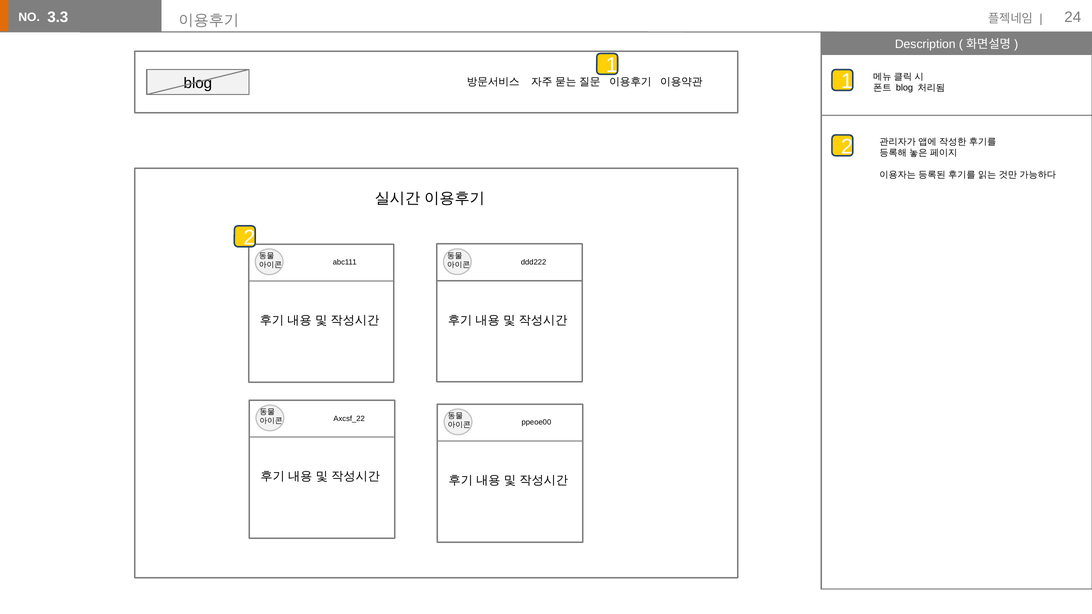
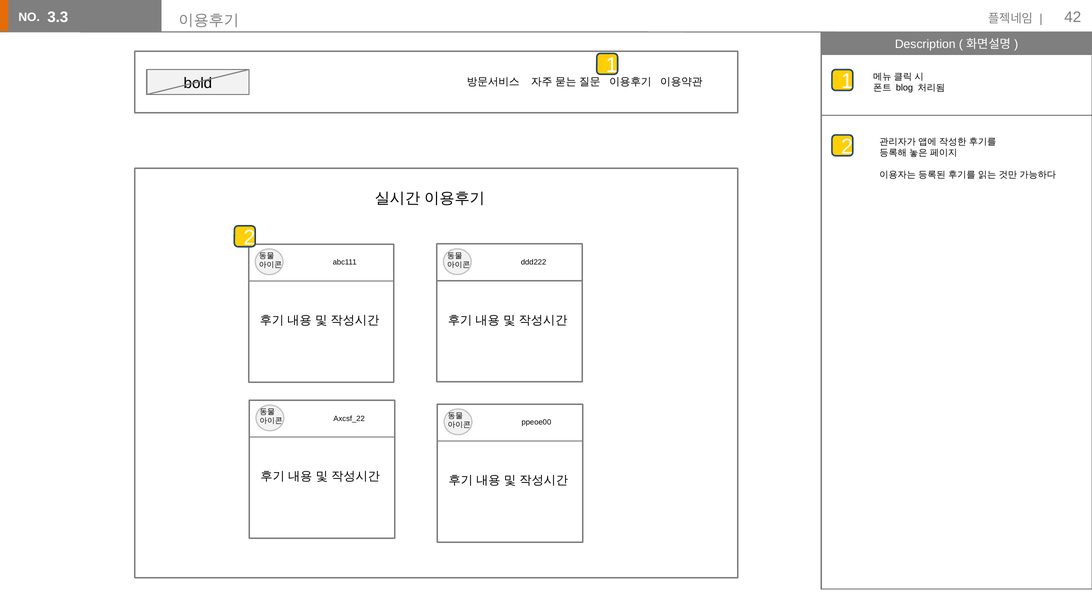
24: 24 -> 42 (1073, 17)
blog: blog -> bold (198, 83)
